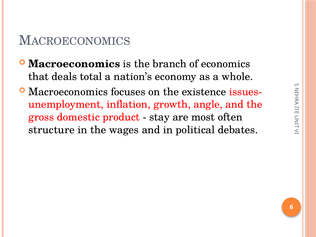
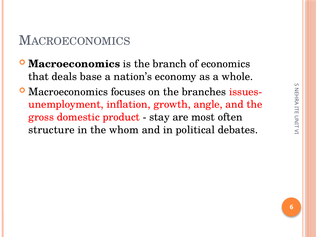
total: total -> base (91, 77)
existence: existence -> branches (204, 92)
wages: wages -> whom (124, 130)
